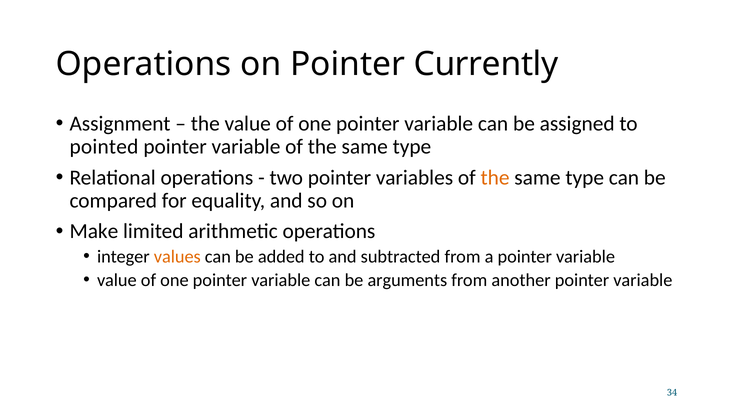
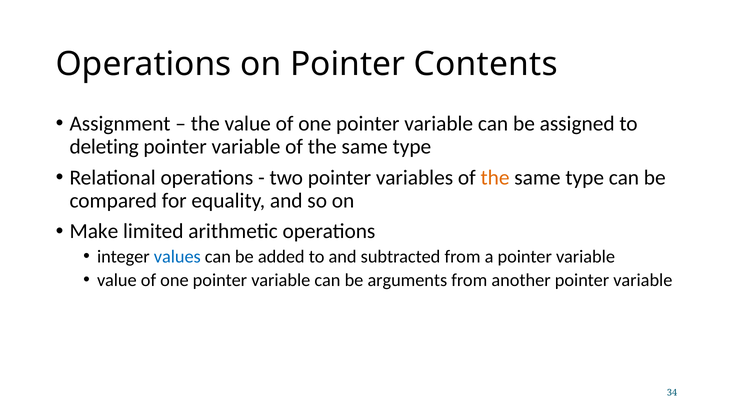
Currently: Currently -> Contents (486, 64)
pointed: pointed -> deleting (104, 147)
values colour: orange -> blue (177, 257)
